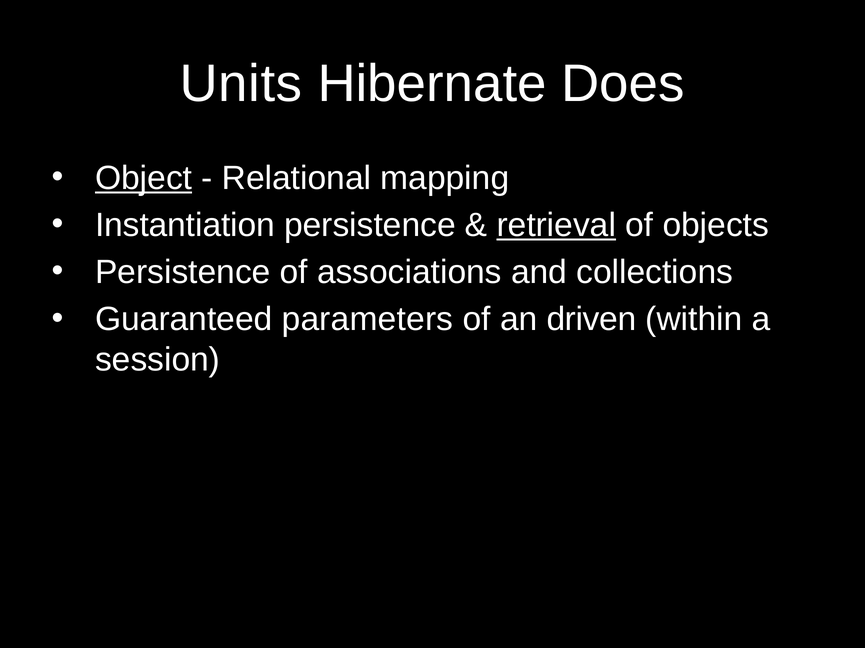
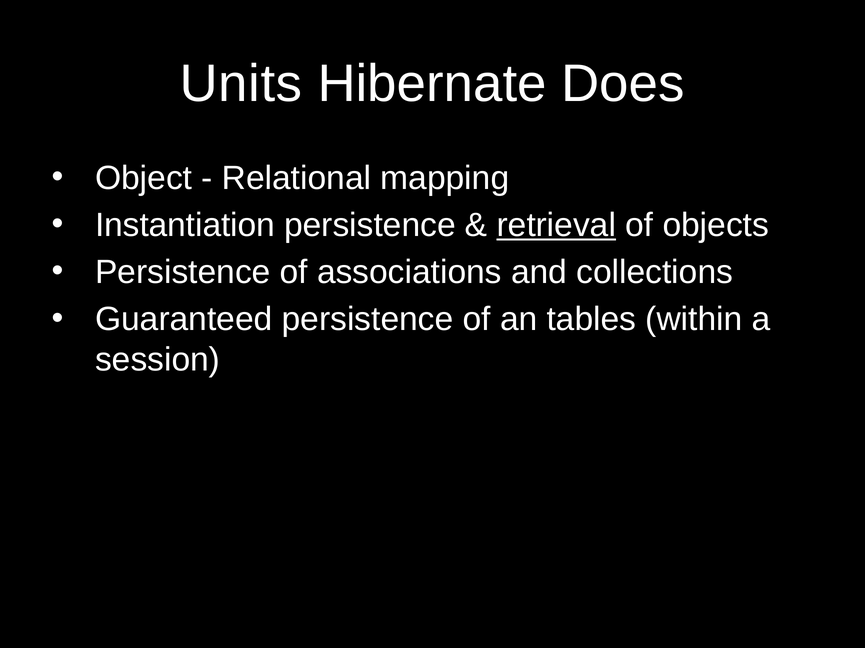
Object underline: present -> none (144, 178)
Guaranteed parameters: parameters -> persistence (368, 320)
driven: driven -> tables (591, 320)
